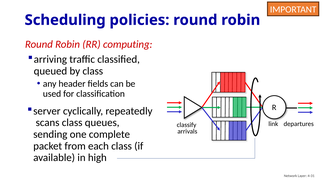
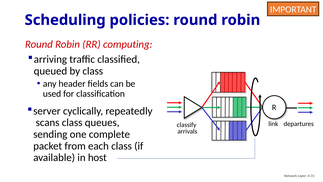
high: high -> host (97, 157)
